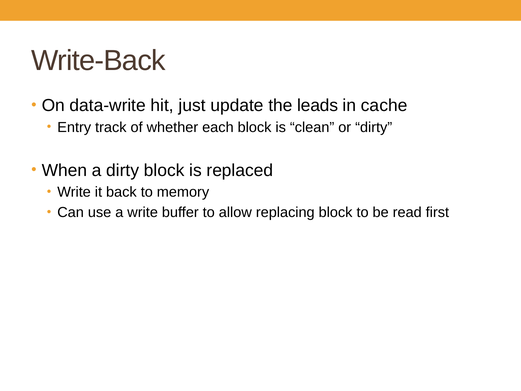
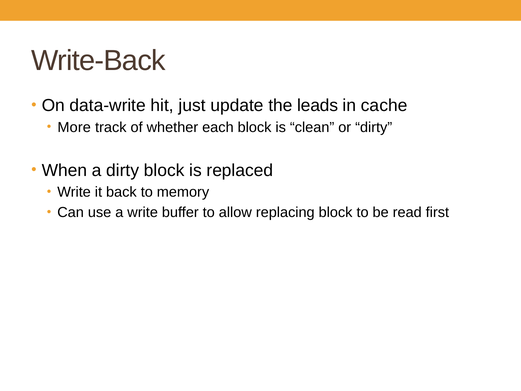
Entry: Entry -> More (74, 127)
